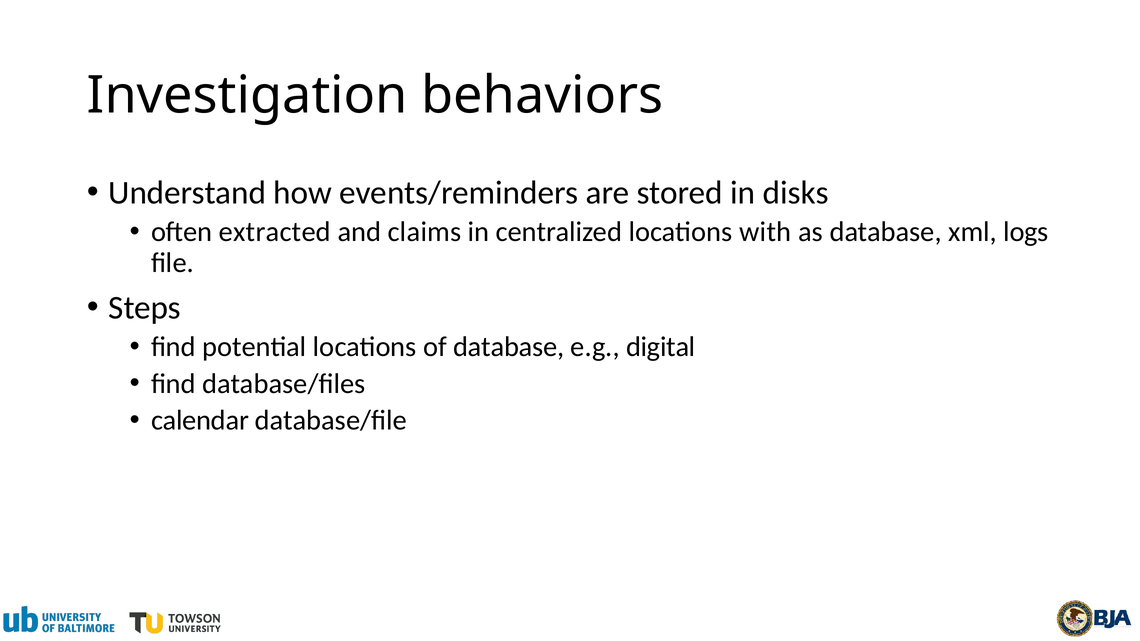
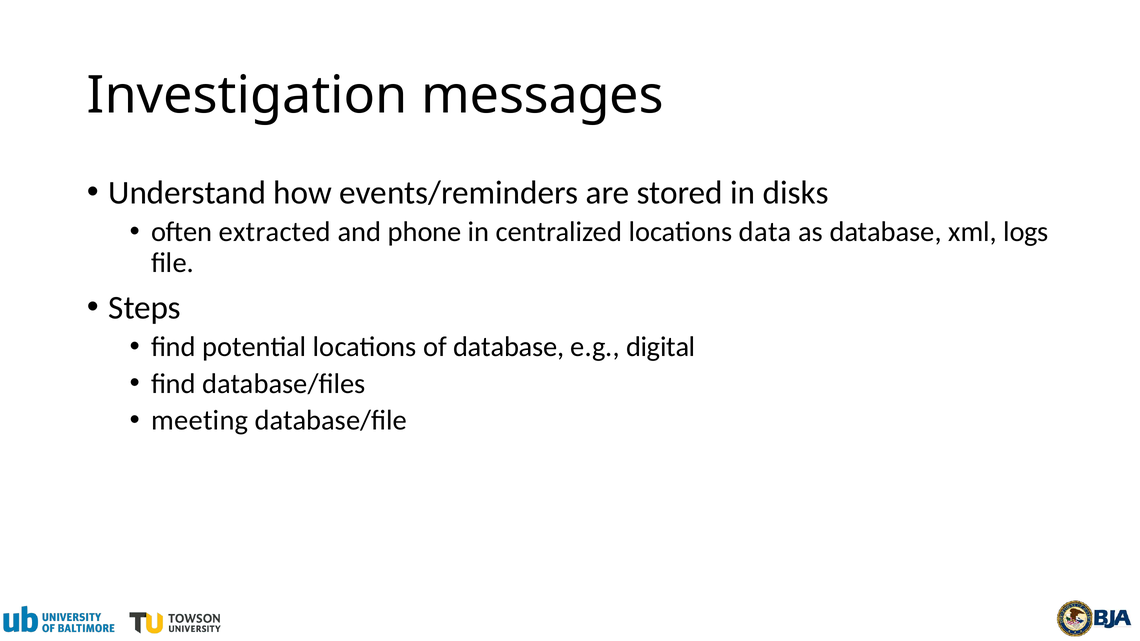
behaviors: behaviors -> messages (542, 96)
claims: claims -> phone (425, 232)
with: with -> data (765, 232)
calendar: calendar -> meeting (200, 421)
